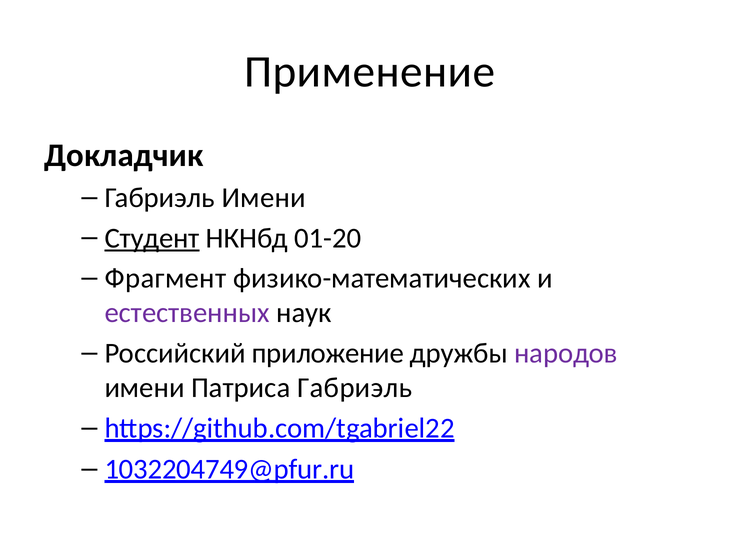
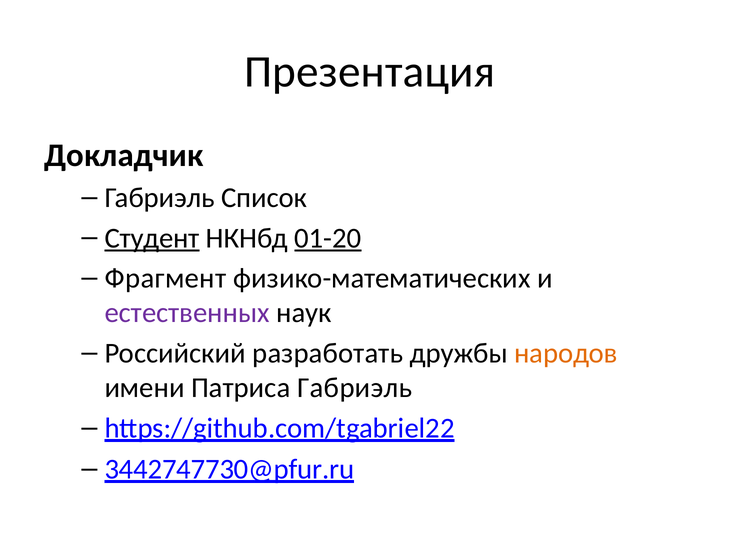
Применение: Применение -> Презентация (370, 72)
Габриэль Имени: Имени -> Список (264, 198)
01-20 underline: none -> present (328, 238)
приложение: приложение -> разработать (328, 353)
народов colour: purple -> orange (566, 353)
1032204749@pfur.ru: 1032204749@pfur.ru -> 3442747730@pfur.ru (229, 469)
